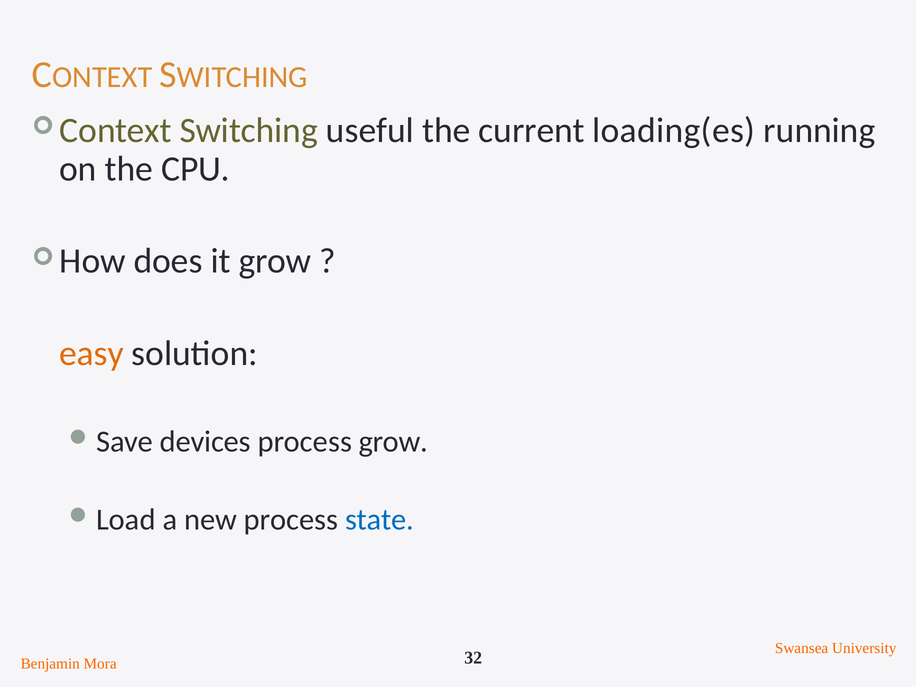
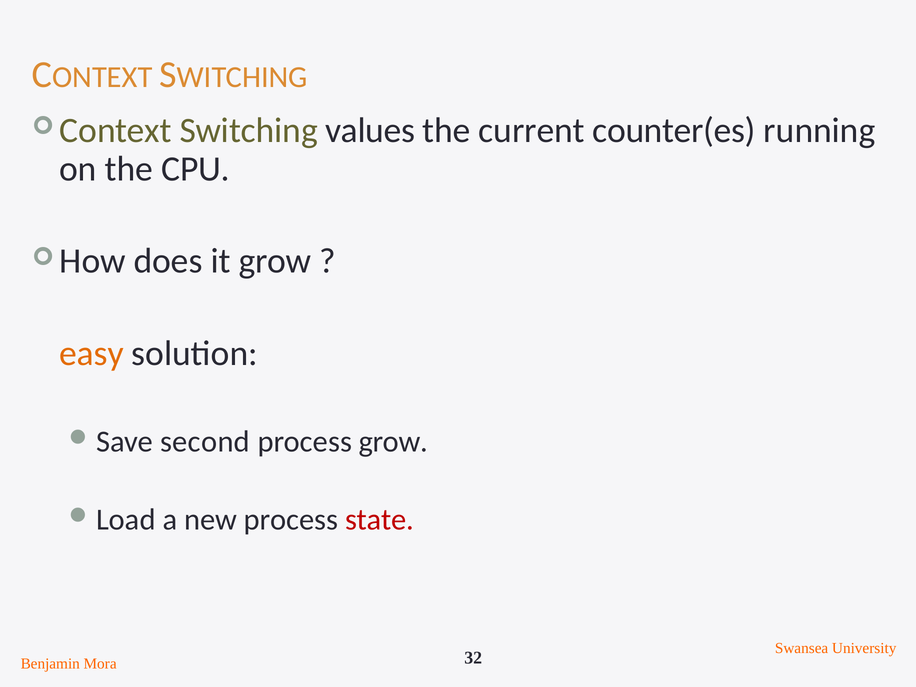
useful: useful -> values (370, 130)
loading(es: loading(es -> counter(es (674, 130)
devices: devices -> second (205, 441)
state colour: blue -> red (379, 520)
